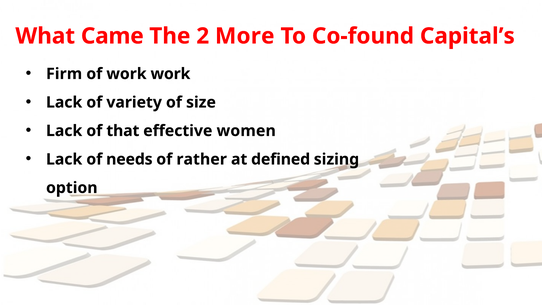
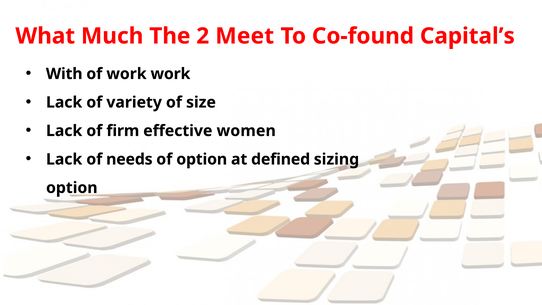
Came: Came -> Much (112, 36)
More: More -> Meet (245, 36)
Firm: Firm -> With (64, 74)
that: that -> firm (123, 131)
of rather: rather -> option (202, 159)
